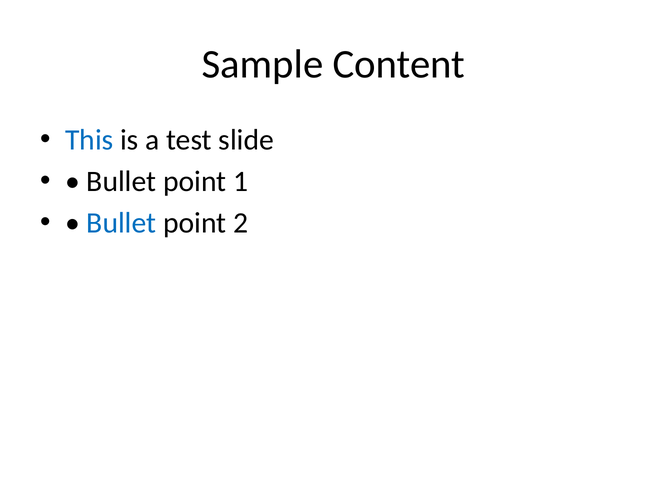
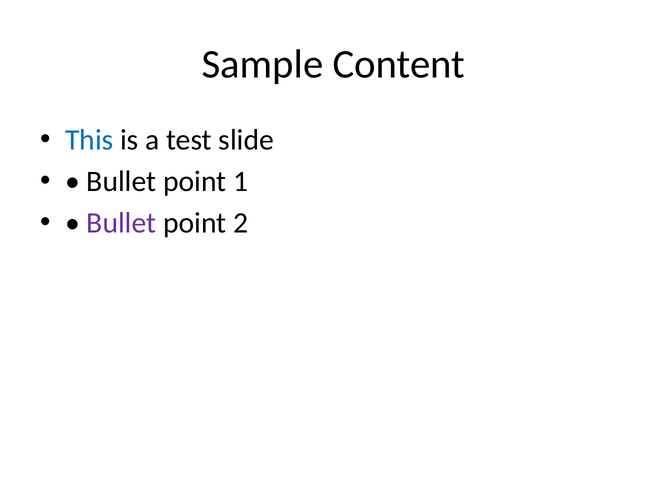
Bullet colour: blue -> purple (121, 223)
